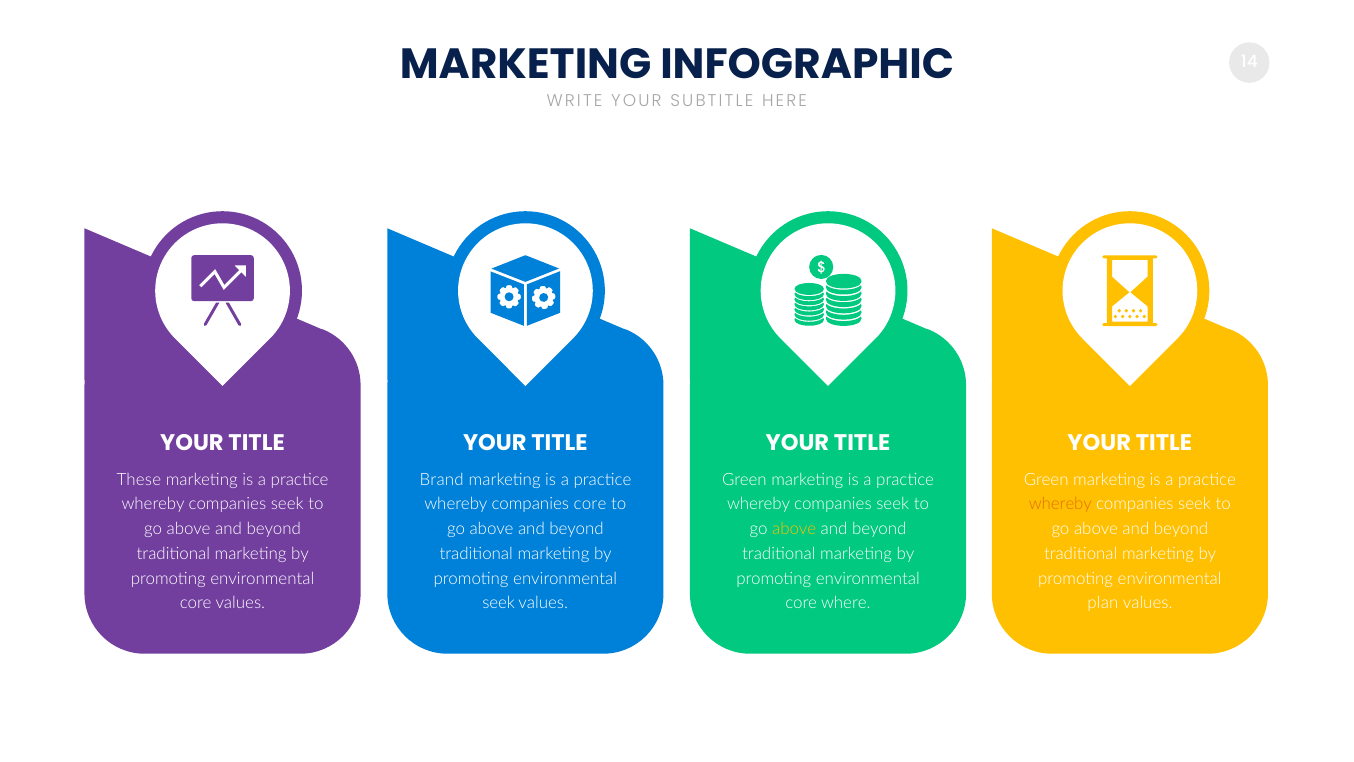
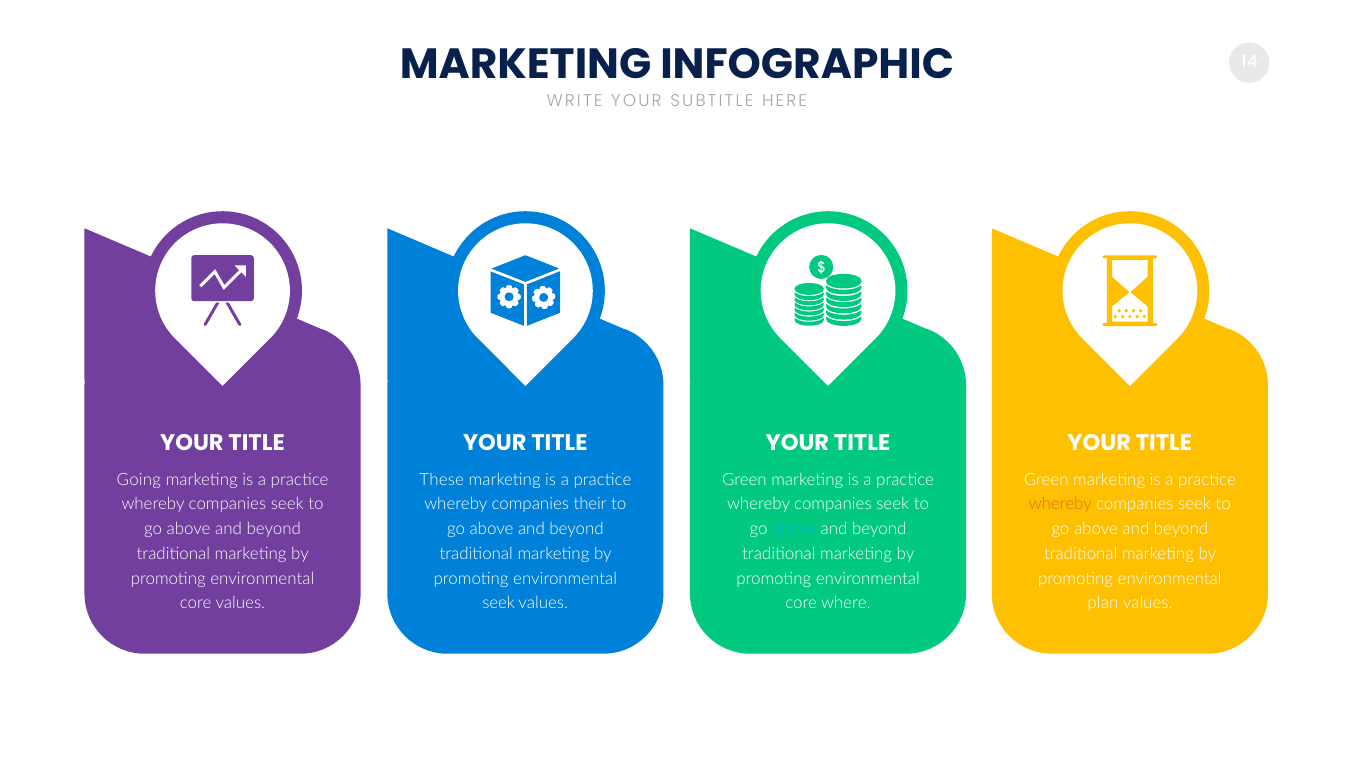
These: These -> Going (139, 479)
Brand: Brand -> These (442, 479)
companies core: core -> their (590, 504)
above colour: yellow -> light blue (794, 529)
